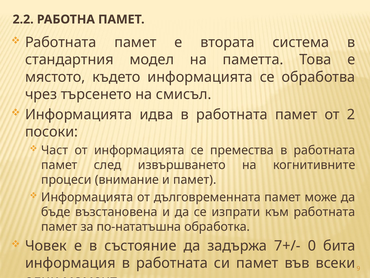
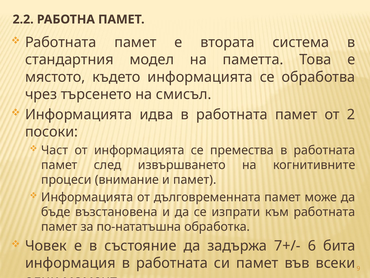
0: 0 -> 6 (312, 245)
